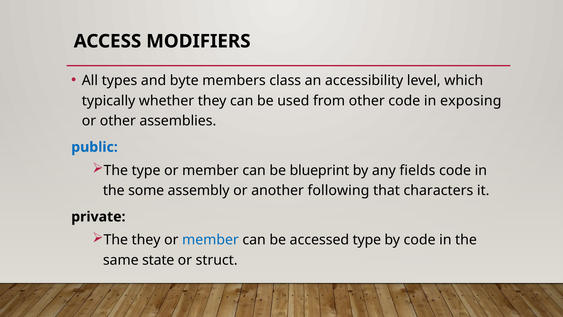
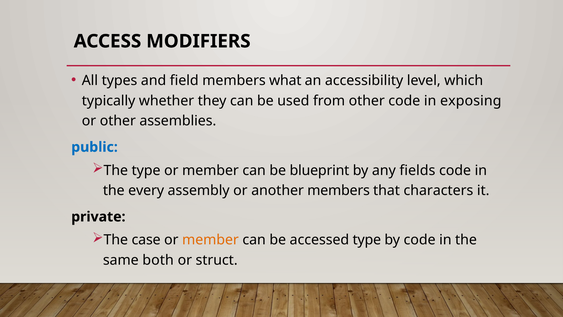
byte: byte -> field (184, 80)
class: class -> what (285, 80)
some: some -> every (146, 190)
another following: following -> members (339, 190)
The they: they -> case (146, 240)
member colour: blue -> orange (210, 240)
state: state -> both (158, 260)
